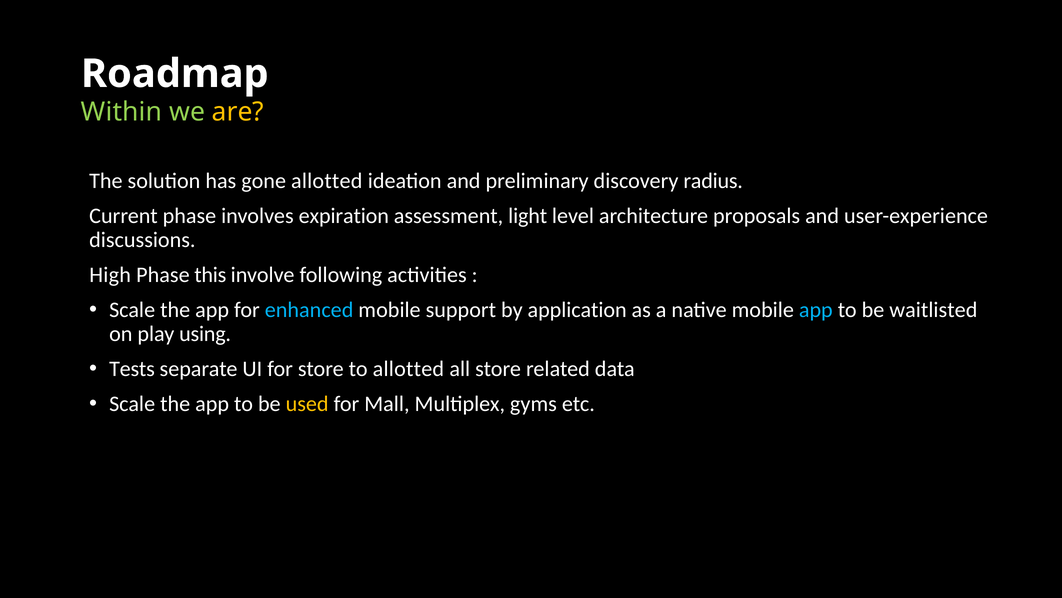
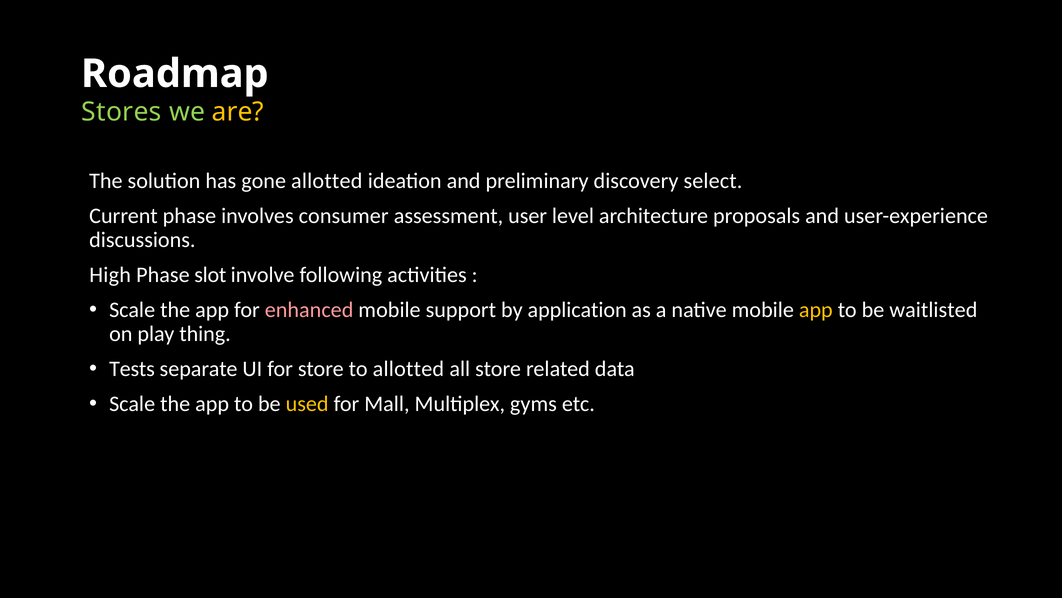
Within: Within -> Stores (122, 112)
radius: radius -> select (713, 181)
expiration: expiration -> consumer (344, 216)
light: light -> user (528, 216)
this: this -> slot (210, 275)
enhanced colour: light blue -> pink (309, 310)
app colour: light blue -> yellow (816, 310)
using: using -> thing (205, 334)
